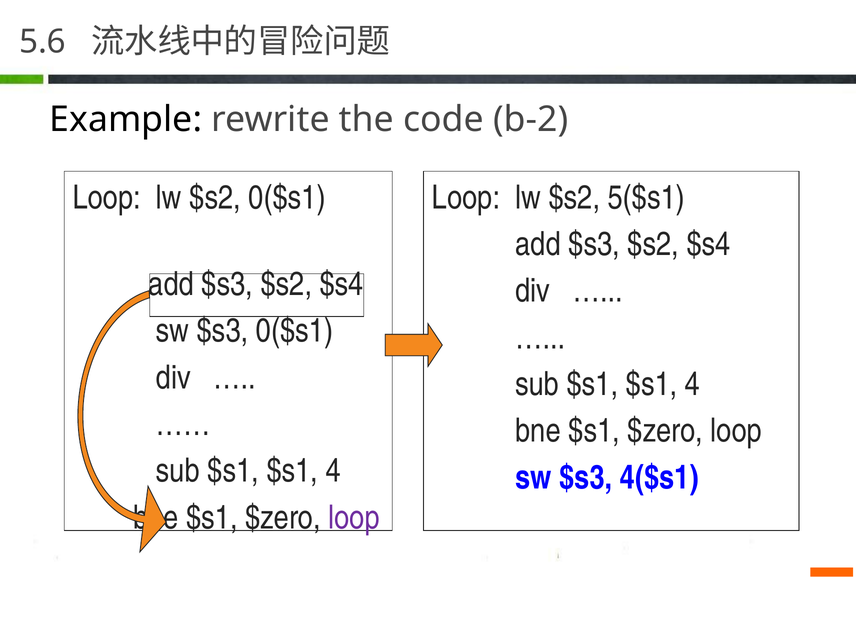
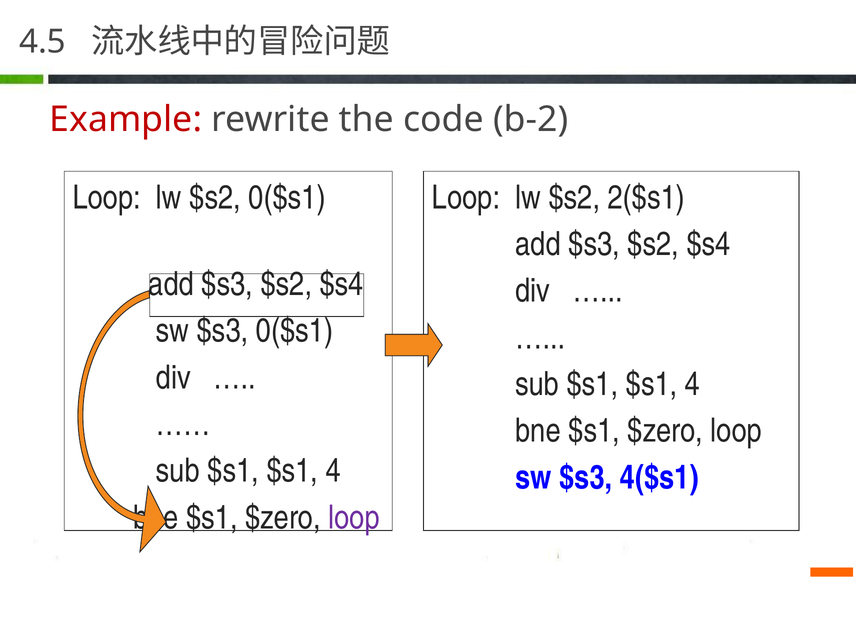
5.6: 5.6 -> 4.5 (42, 42)
Example colour: black -> red (126, 120)
5($s1: 5($s1 -> 2($s1 (646, 198)
